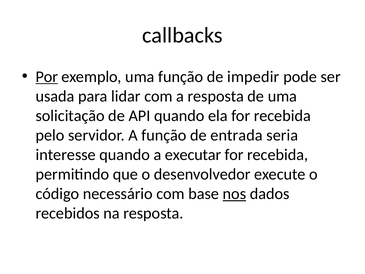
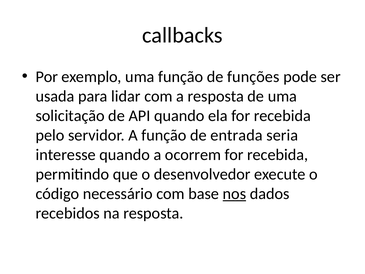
Por underline: present -> none (47, 77)
impedir: impedir -> funções (253, 77)
executar: executar -> ocorrem (193, 155)
